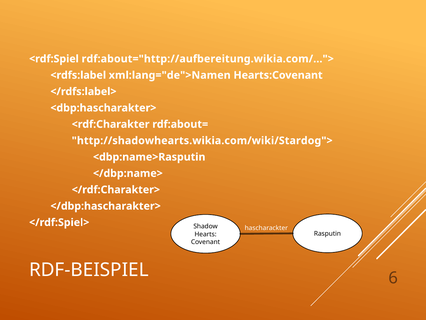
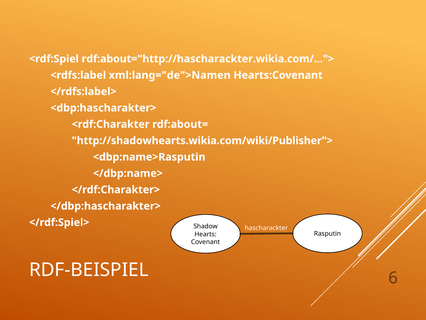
rdf:about="http://aufbereitung.wikia.com/...">: rdf:about="http://aufbereitung.wikia.com/..."> -> rdf:about="http://hascharackter.wikia.com/..."> (208, 59)
http://shadowhearts.wikia.com/wiki/Stardog">: http://shadowhearts.wikia.com/wiki/Stardog"> -> http://shadowhearts.wikia.com/wiki/Publisher"> (202, 140)
